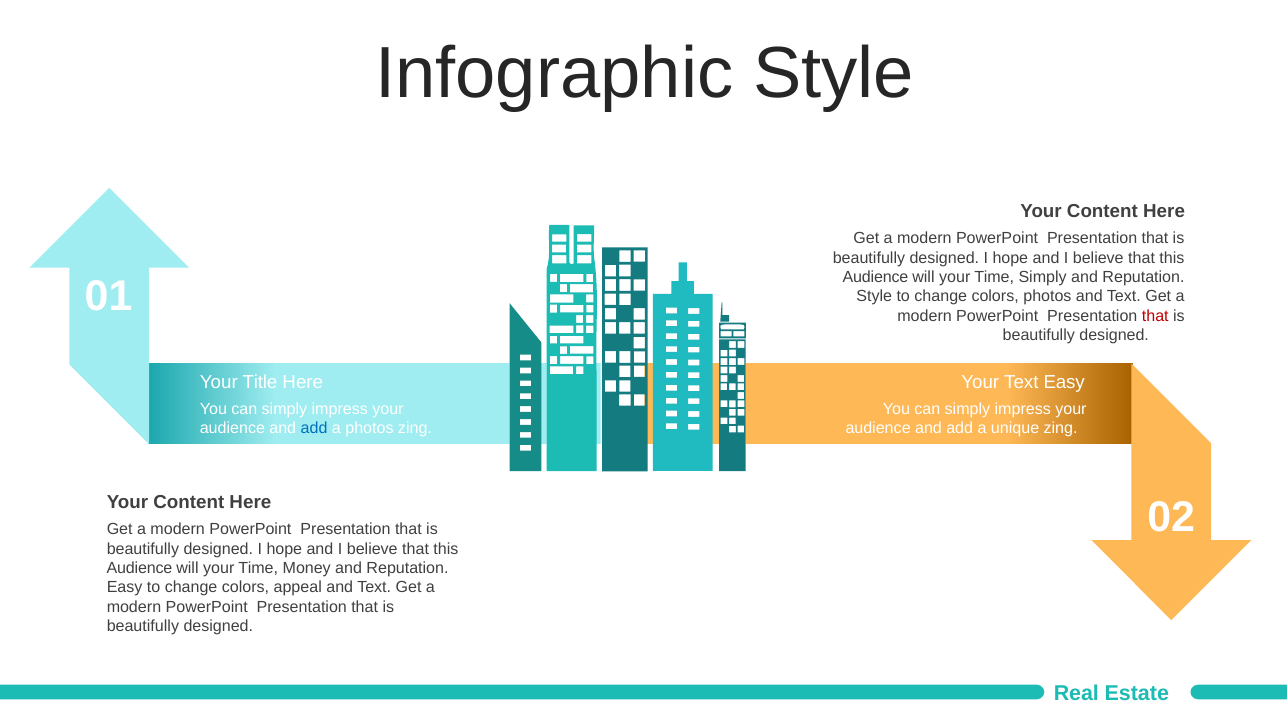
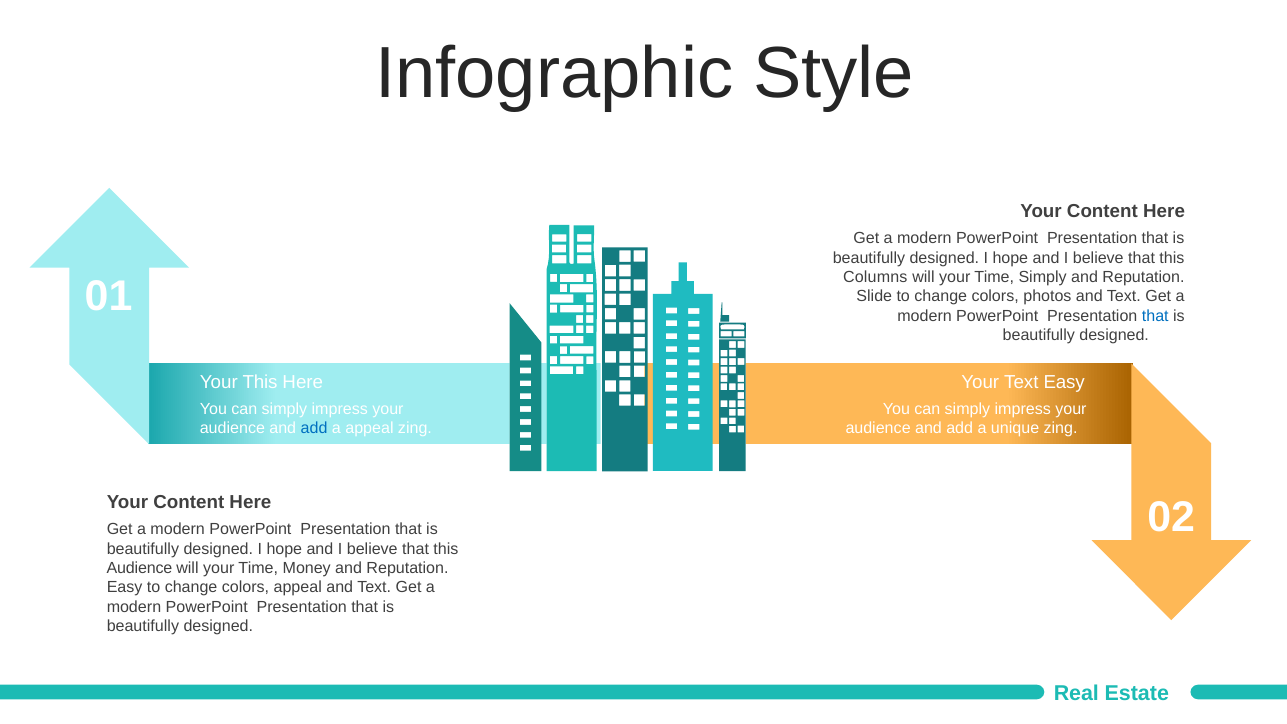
Audience: Audience -> Columns (875, 277)
Style: Style -> Slide (874, 297)
that colour: red -> blue (1155, 316)
Your Title: Title -> This (260, 382)
a photos: photos -> appeal (369, 429)
